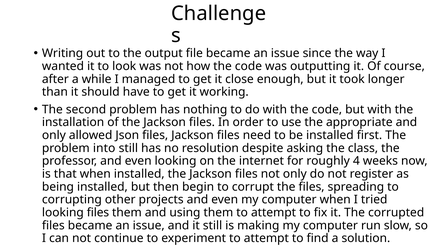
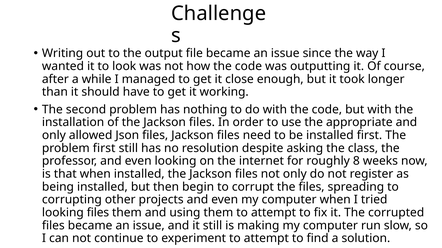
problem into: into -> first (104, 149)
4: 4 -> 8 (356, 161)
